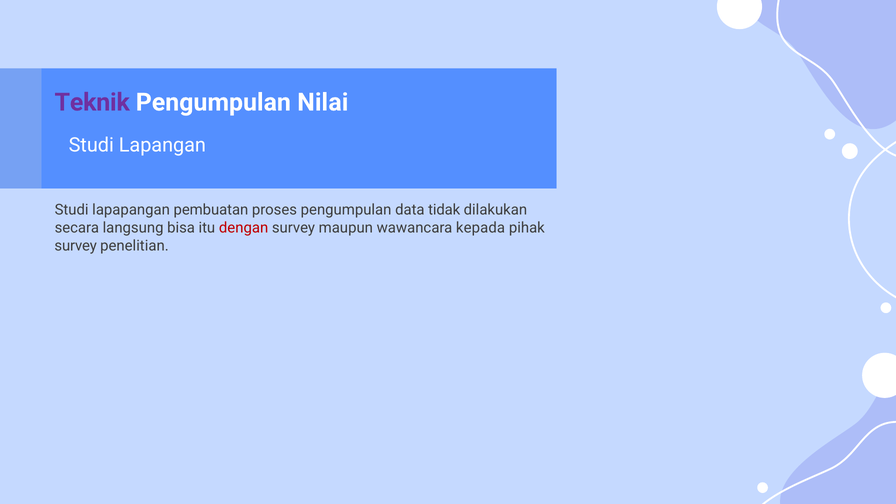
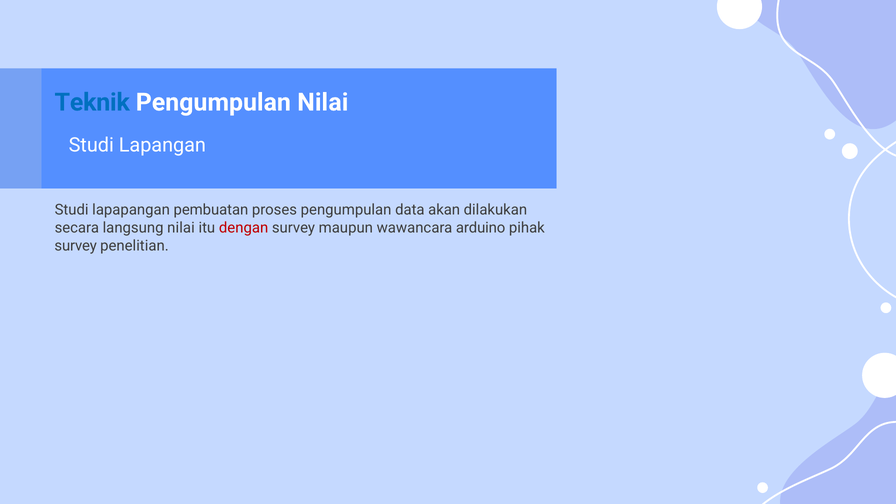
Teknik colour: purple -> blue (92, 102)
tidak: tidak -> akan (444, 210)
langsung bisa: bisa -> nilai (181, 228)
kepada: kepada -> arduino (481, 228)
